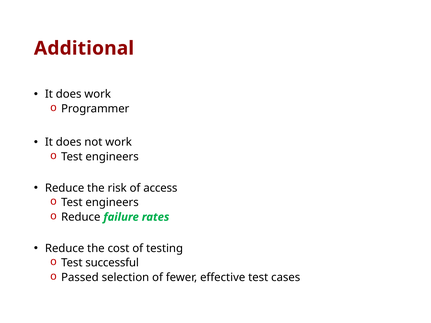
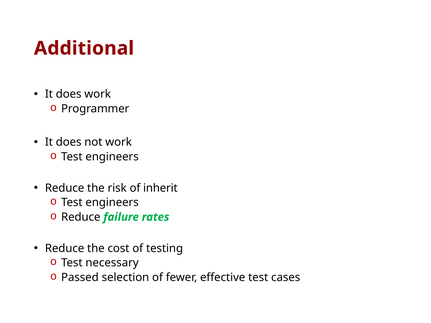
access: access -> inherit (160, 188)
successful: successful -> necessary (112, 263)
